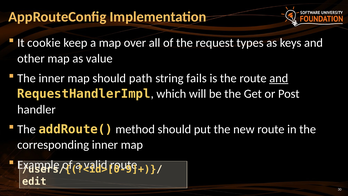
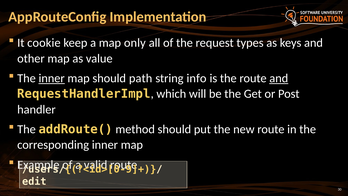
over: over -> only (135, 43)
inner underline: none -> present (52, 78)
fails: fails -> info (196, 78)
